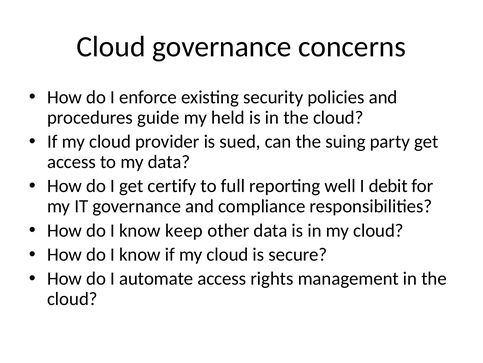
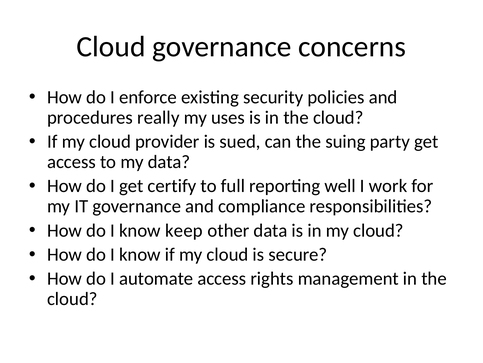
guide: guide -> really (158, 117)
held: held -> uses (228, 117)
debit: debit -> work (388, 186)
